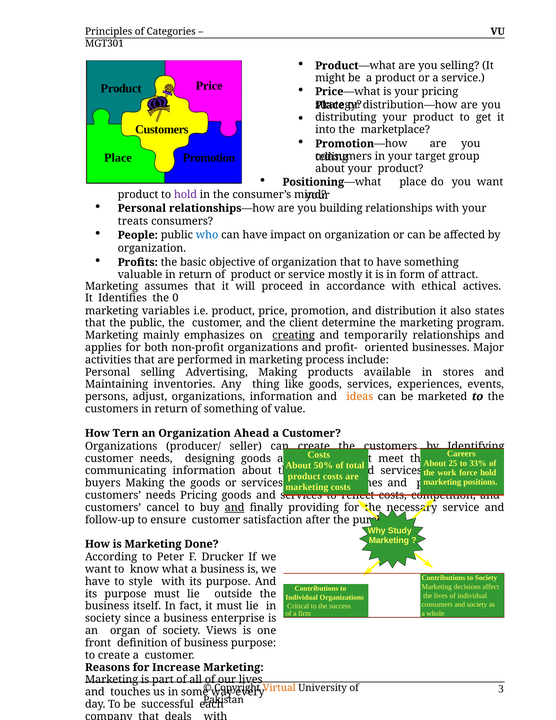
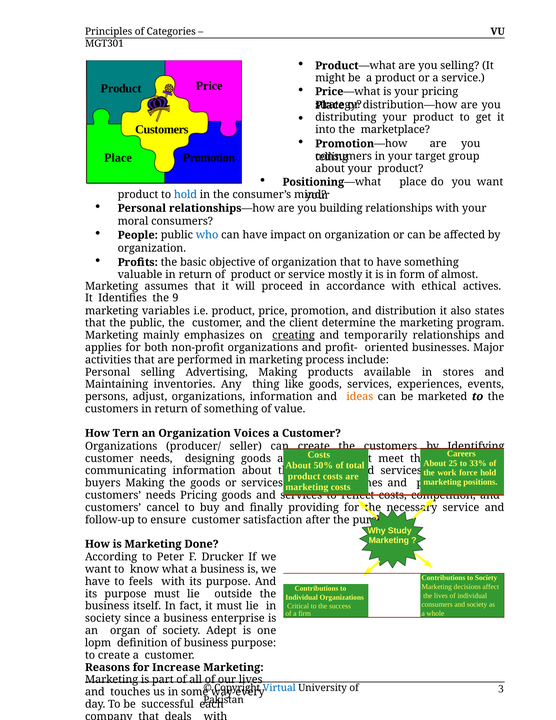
hold colour: purple -> blue (186, 194)
treats: treats -> moral (133, 221)
attract: attract -> almost (460, 274)
0: 0 -> 9 (175, 298)
Ahead: Ahead -> Voices (252, 433)
and underline: present -> none (235, 507)
style: style -> feels (141, 581)
Views: Views -> Adept (221, 630)
front: front -> lopm (98, 642)
Virtual colour: orange -> blue (279, 687)
